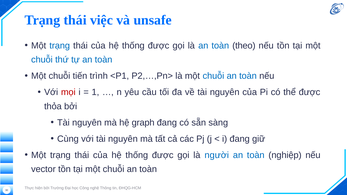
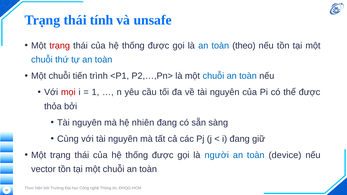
việc: việc -> tính (102, 20)
trạng colour: blue -> red (60, 46)
graph: graph -> nhiên (143, 123)
nghiệp: nghiệp -> device (285, 155)
